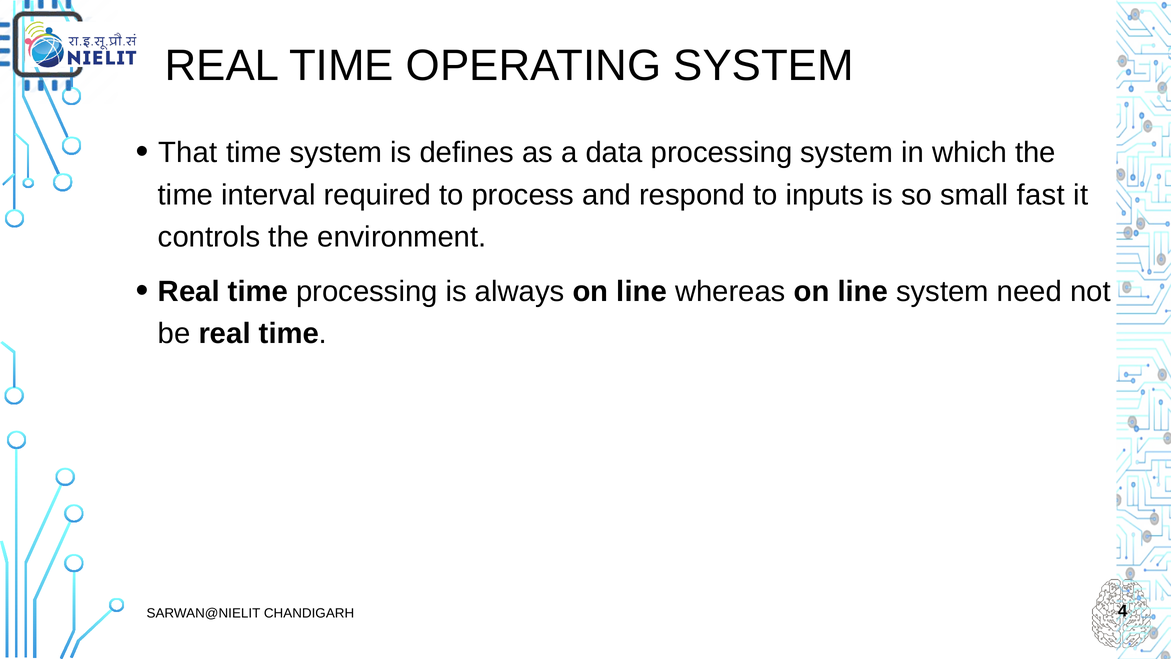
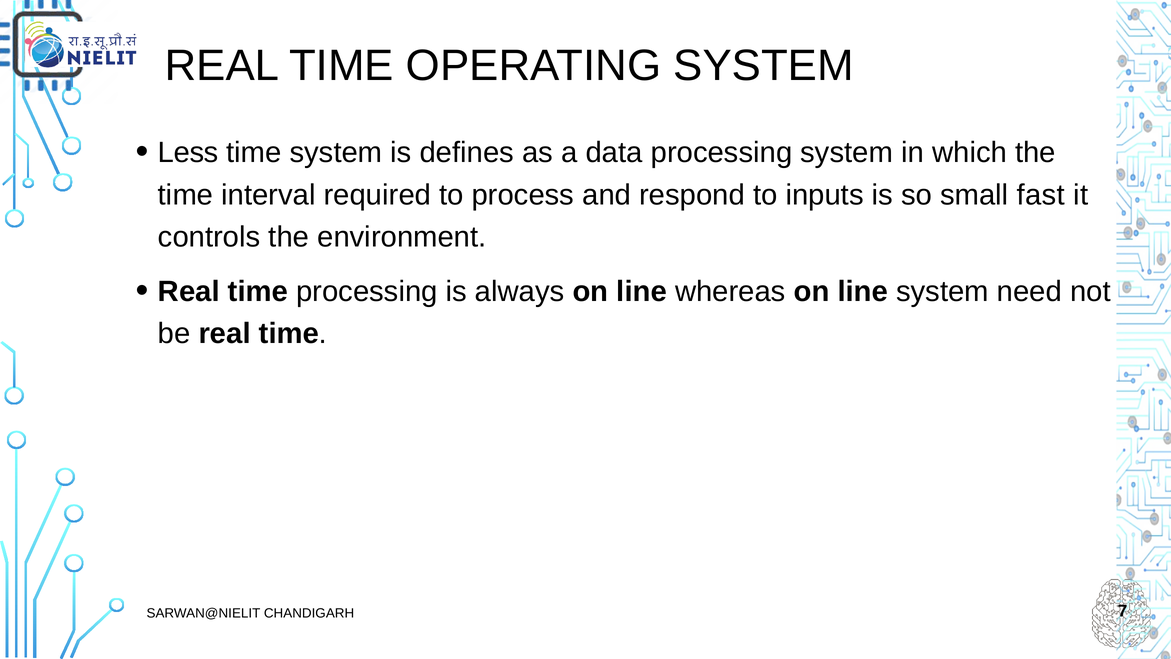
That: That -> Less (188, 153)
4: 4 -> 7 (1123, 611)
